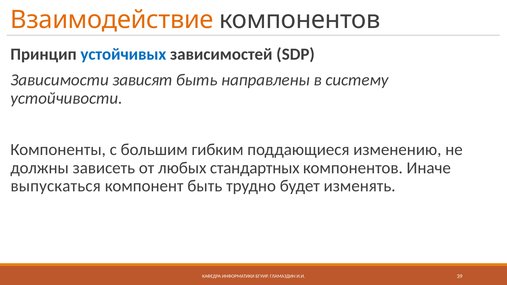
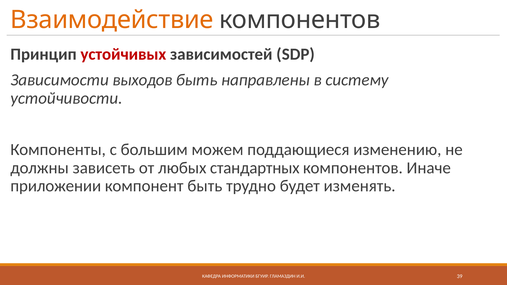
устойчивых colour: blue -> red (123, 54)
зависят: зависят -> выходов (142, 80)
гибким: гибким -> можем (217, 150)
выпускаться: выпускаться -> приложении (56, 186)
